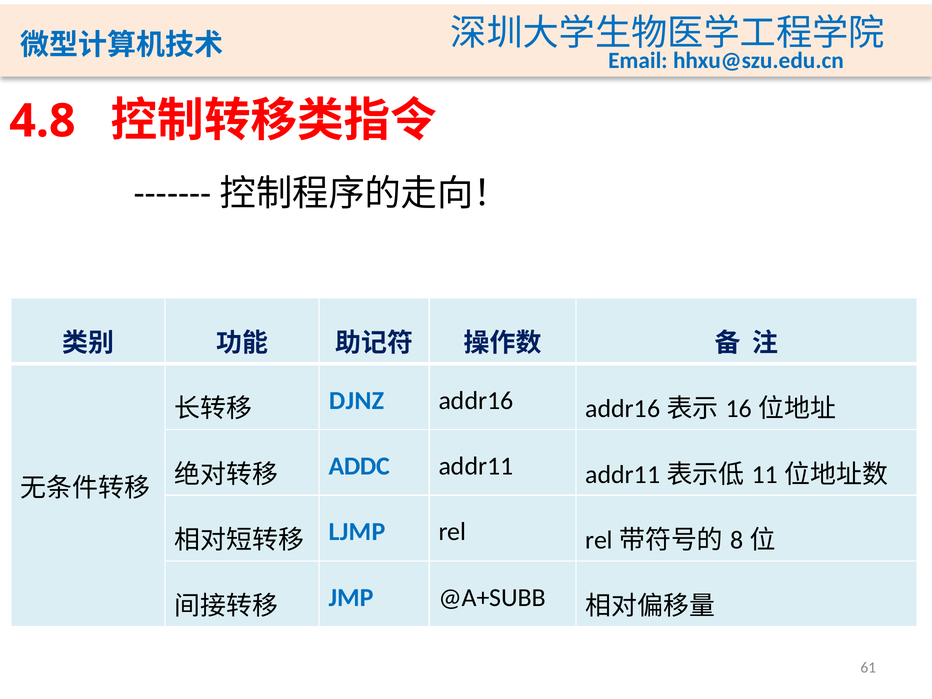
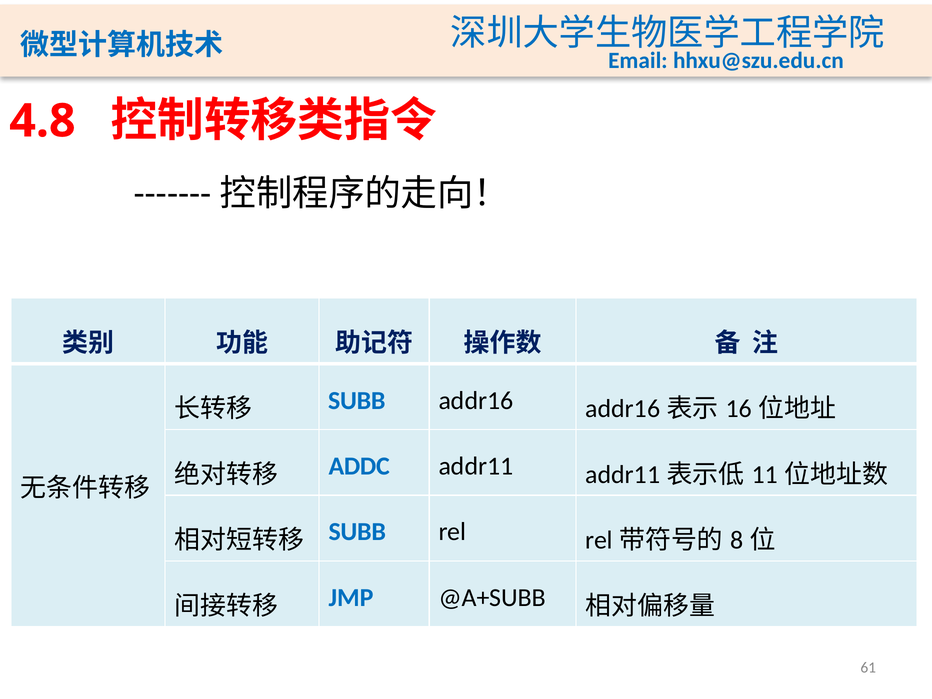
DJNZ: DJNZ -> SUBB (357, 401)
LJMP: LJMP -> SUBB (357, 532)
